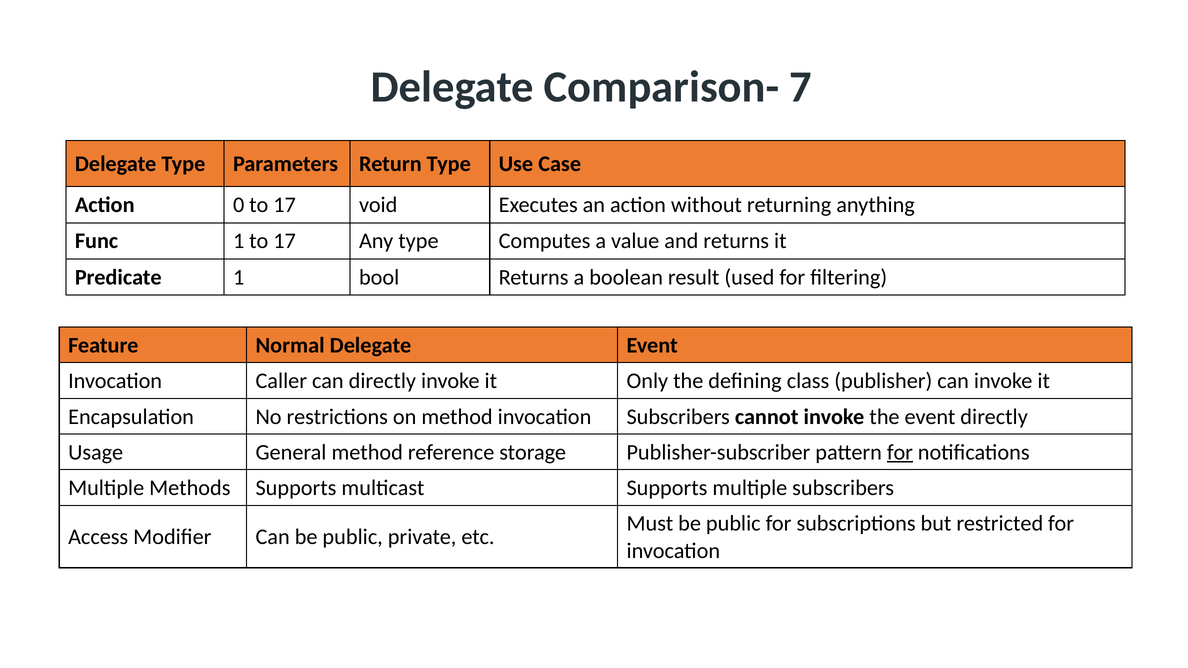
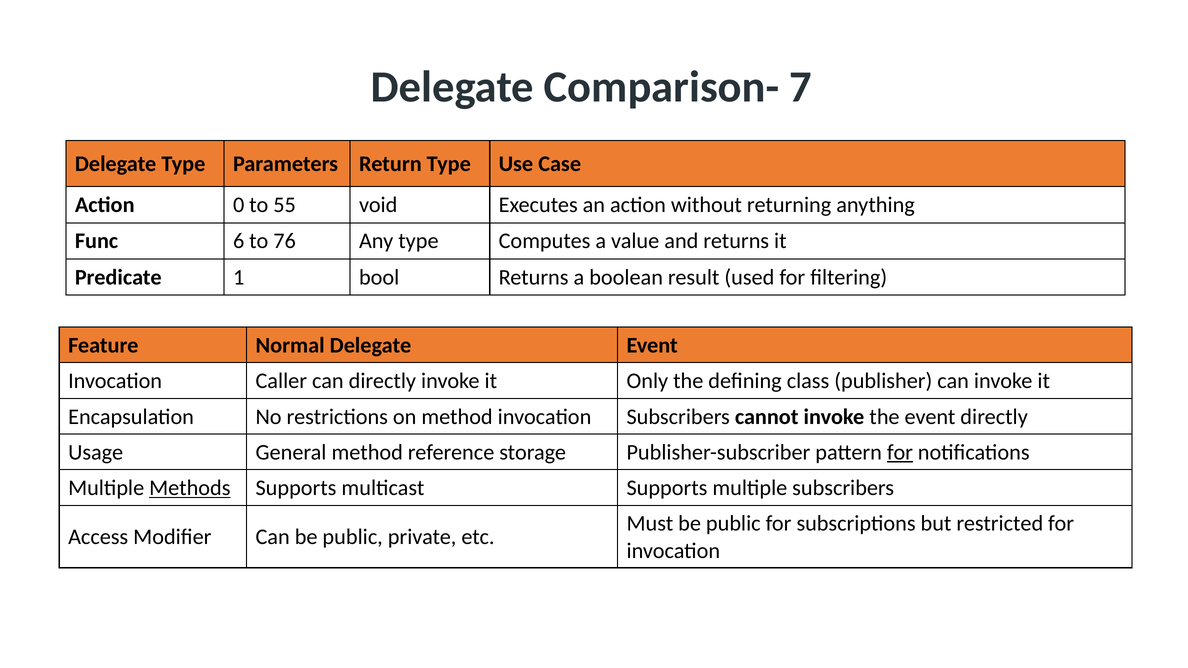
0 to 17: 17 -> 55 (285, 205)
Func 1: 1 -> 6 (239, 241)
17: 17 -> 76 (285, 241)
Methods underline: none -> present (190, 488)
